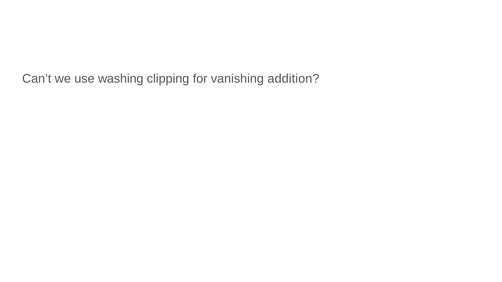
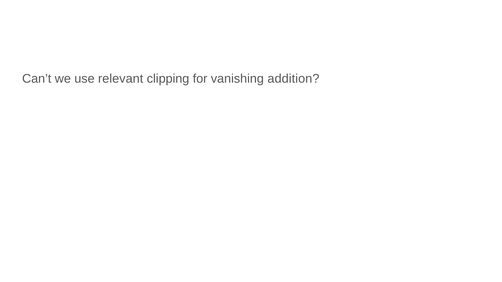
washing: washing -> relevant (121, 79)
